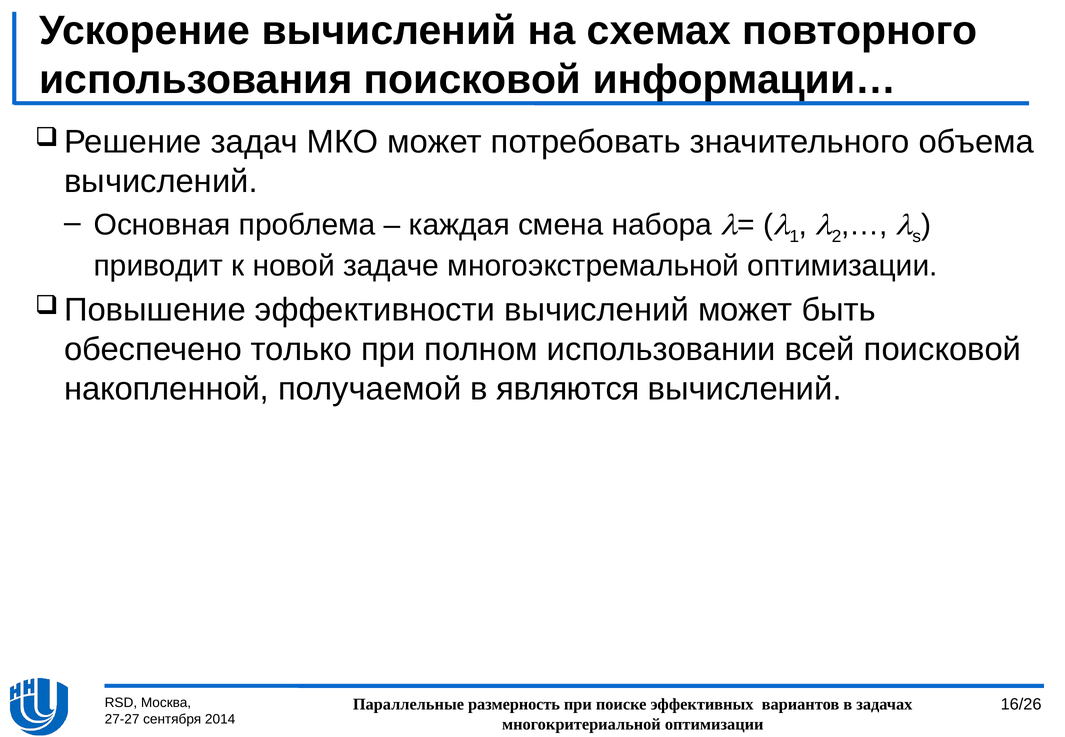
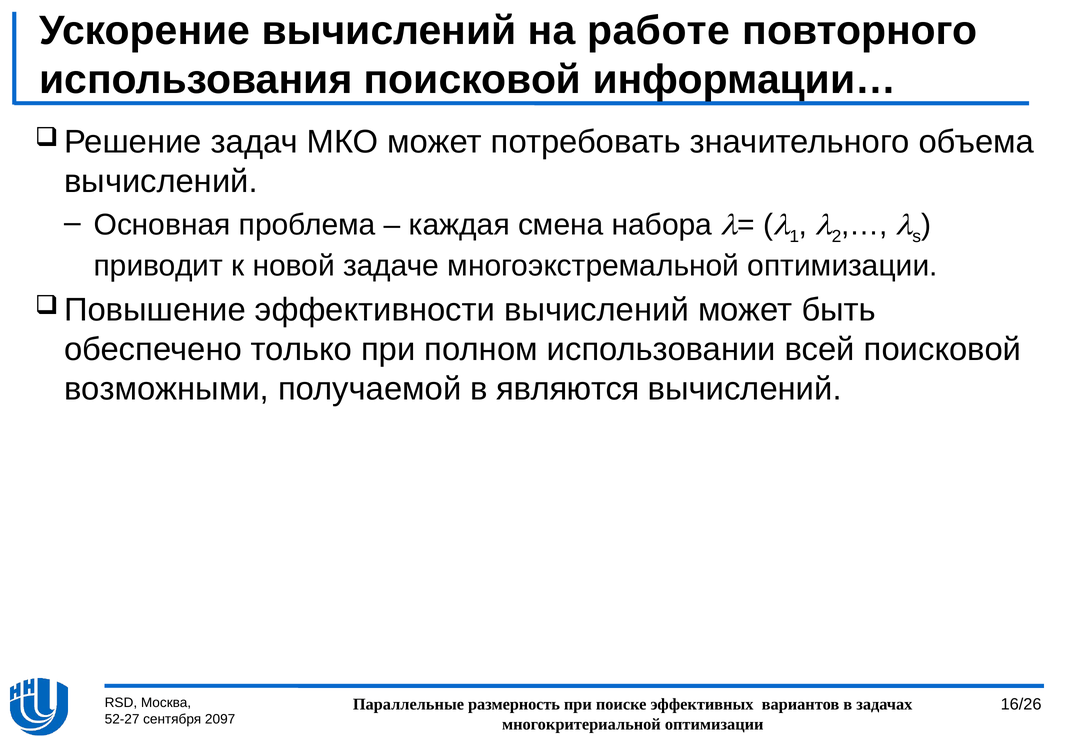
схемах: схемах -> работе (659, 31)
накопленной: накопленной -> возможными (167, 389)
27-27: 27-27 -> 52-27 (122, 719)
2014: 2014 -> 2097 (220, 719)
